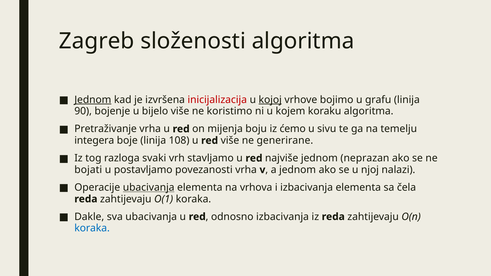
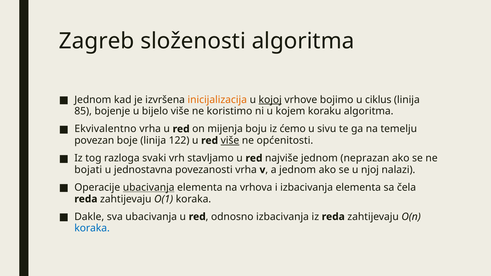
Jednom underline: present -> none (93, 100)
inicijalizacija colour: red -> orange (217, 100)
grafu: grafu -> ciklus (378, 100)
90: 90 -> 85 (83, 111)
Pretraživanje: Pretraživanje -> Ekvivalentno (105, 129)
integera: integera -> povezan (94, 141)
108: 108 -> 122 (179, 141)
više underline: none -> present (230, 141)
generirane: generirane -> općenitosti (285, 141)
postavljamo: postavljamo -> jednostavna (143, 170)
